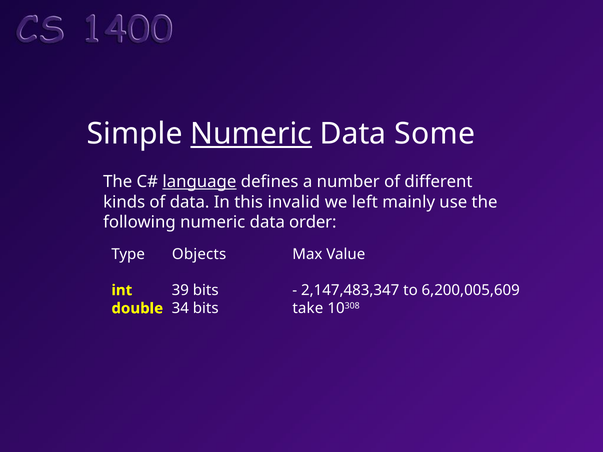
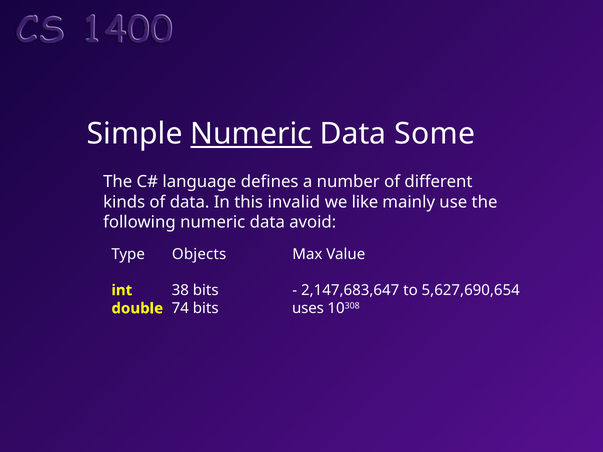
language underline: present -> none (199, 182)
left: left -> like (365, 202)
order: order -> avoid (313, 222)
39: 39 -> 38 (180, 290)
2,147,483,347: 2,147,483,347 -> 2,147,683,647 (350, 290)
6,200,005,609: 6,200,005,609 -> 5,627,690,654 (471, 290)
34: 34 -> 74 (180, 309)
take: take -> uses (308, 309)
